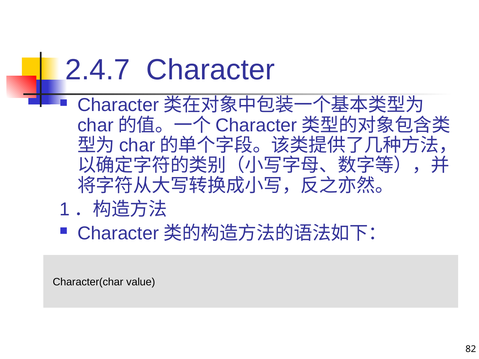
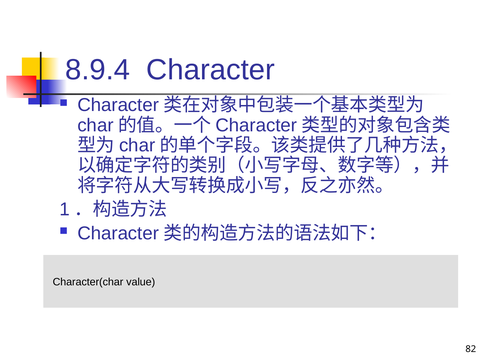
2.4.7: 2.4.7 -> 8.9.4 (98, 70)
